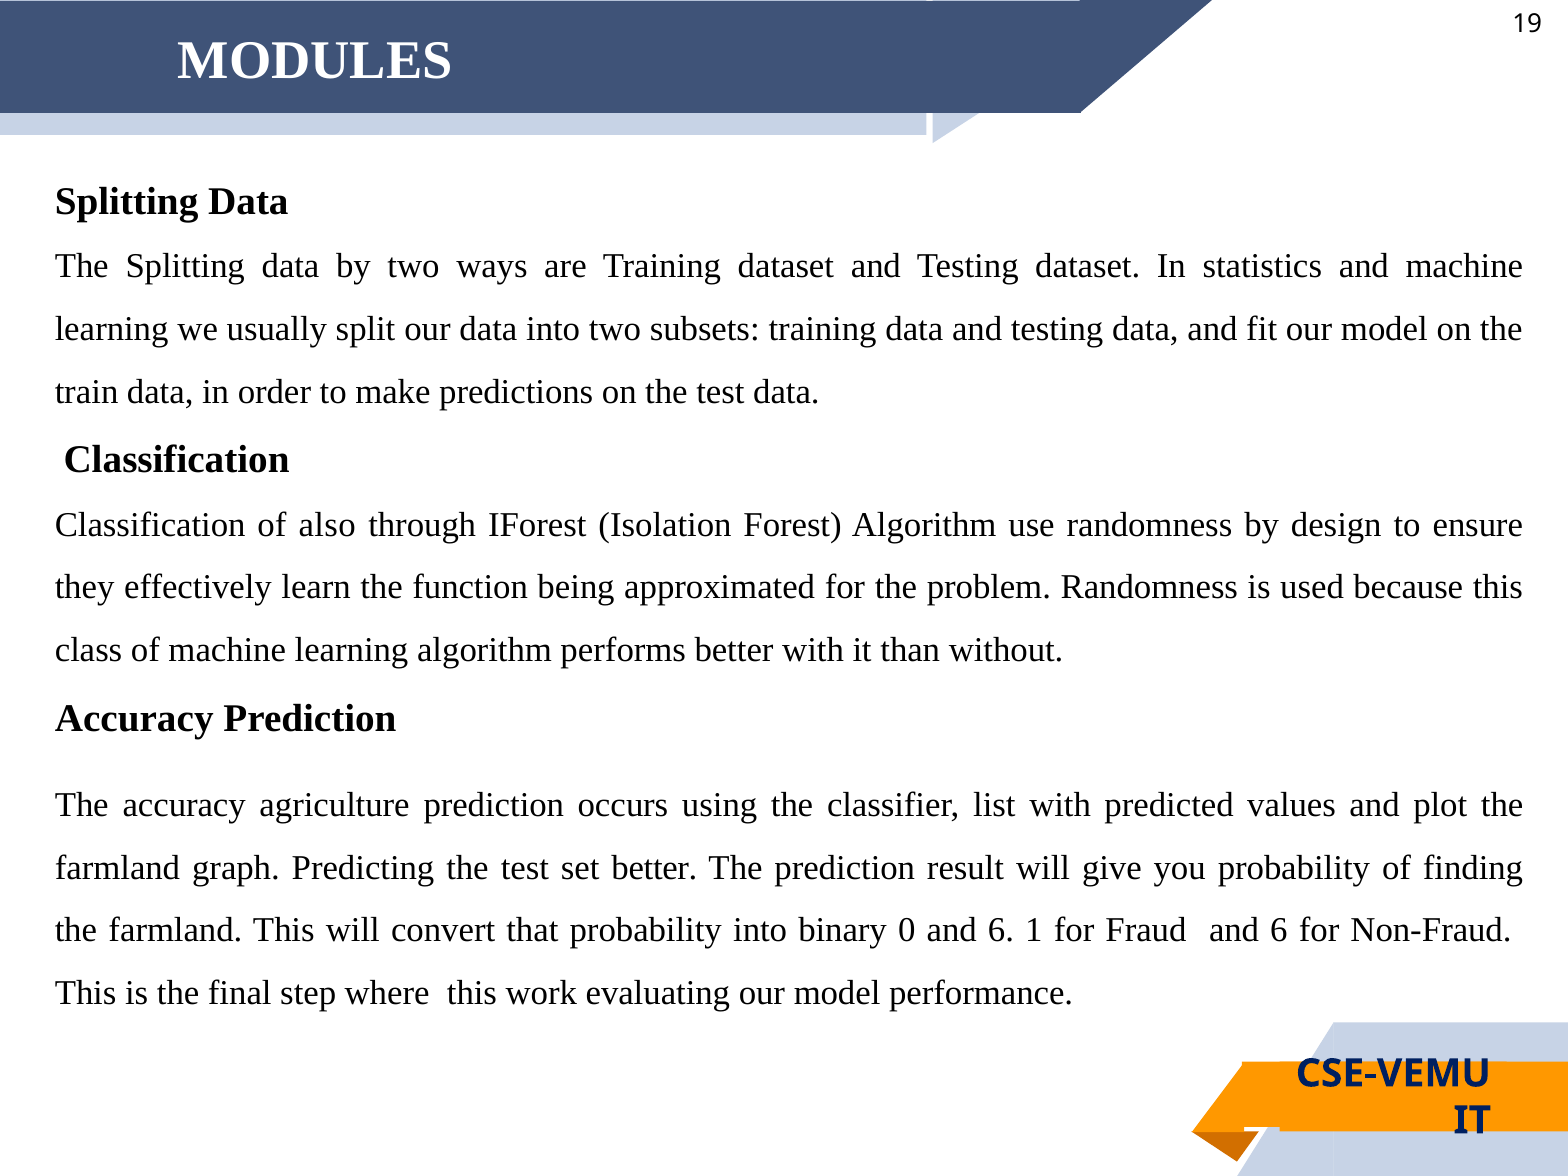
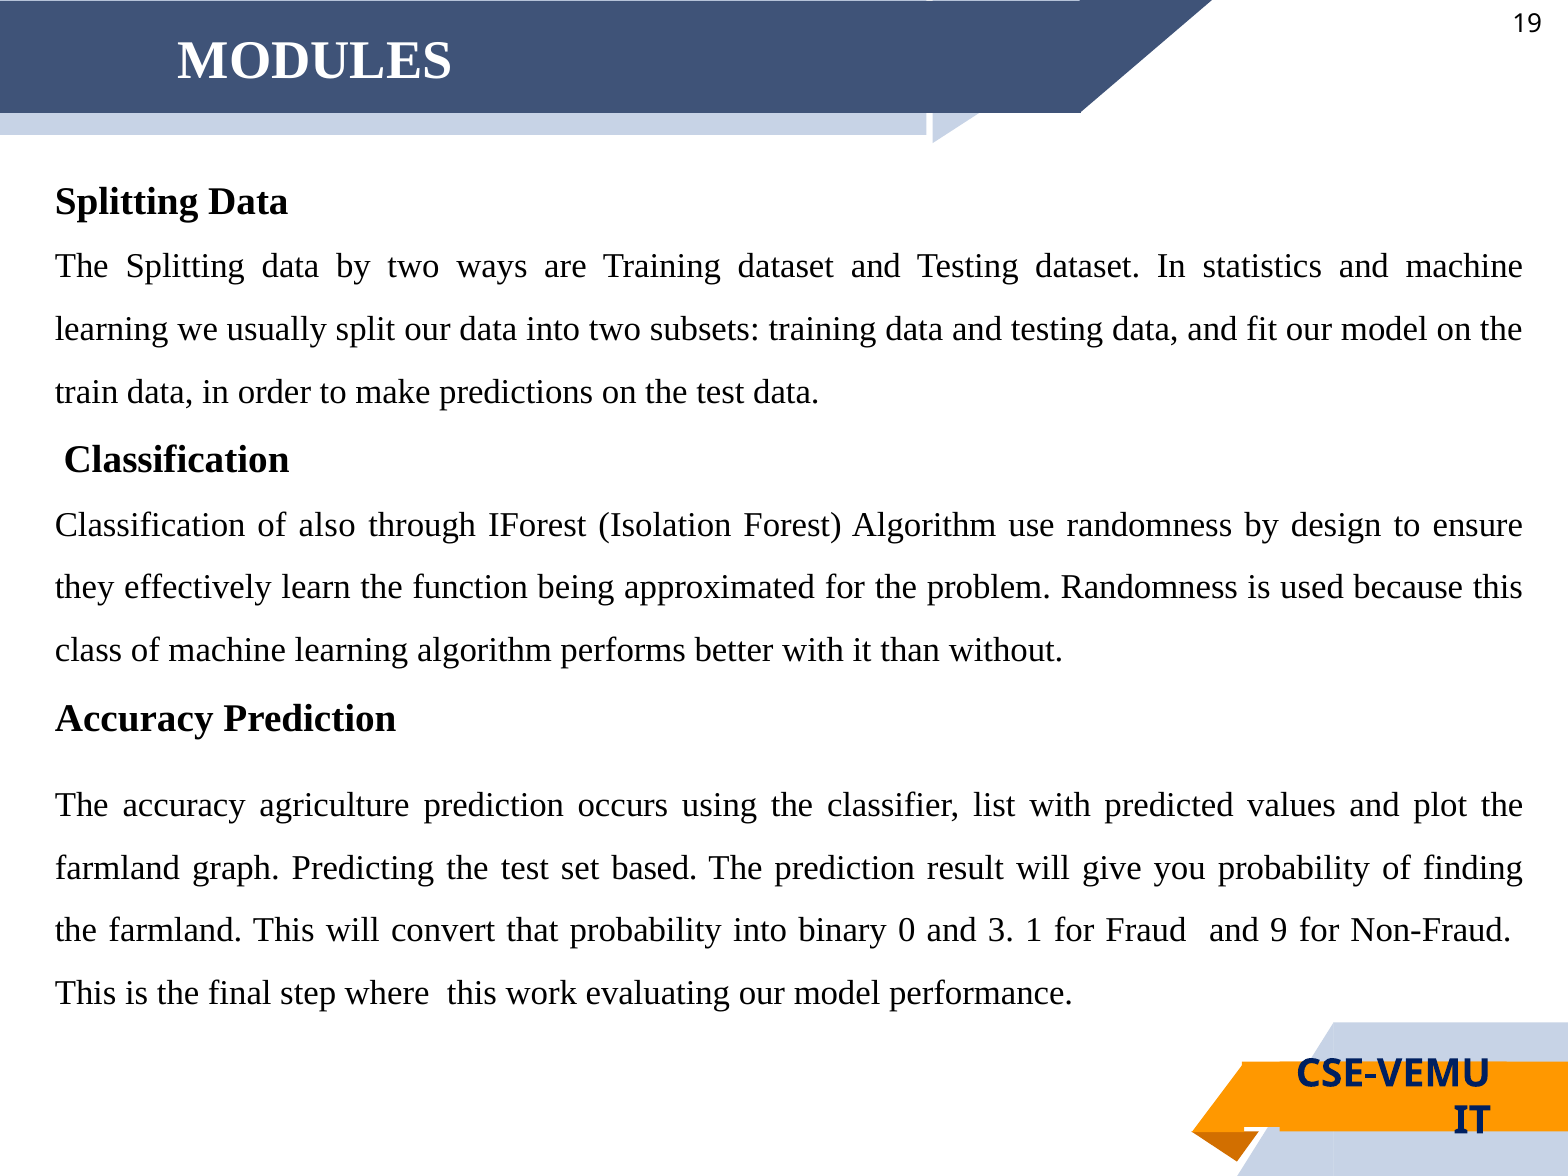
set better: better -> based (654, 868)
0 and 6: 6 -> 3 (1001, 930)
Fraud and 6: 6 -> 9 (1279, 930)
